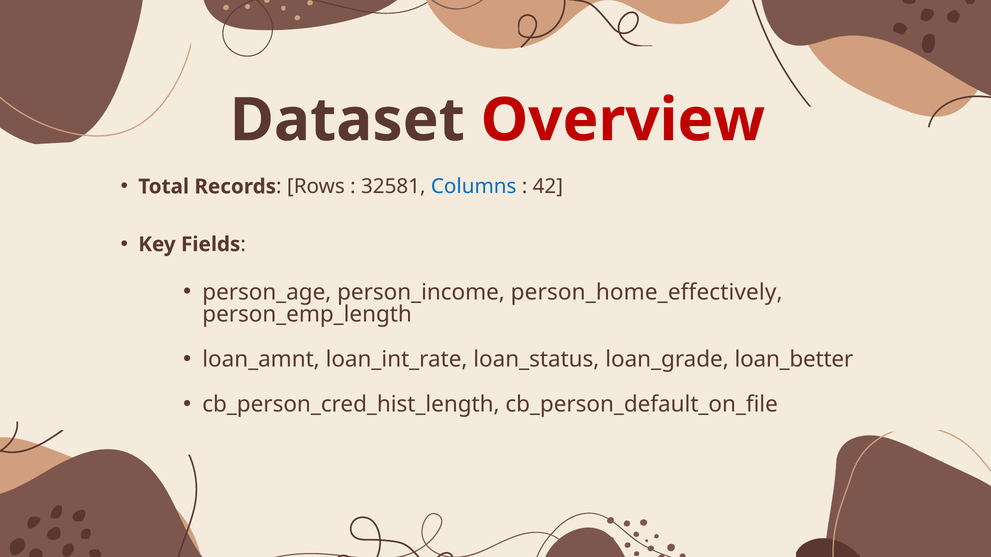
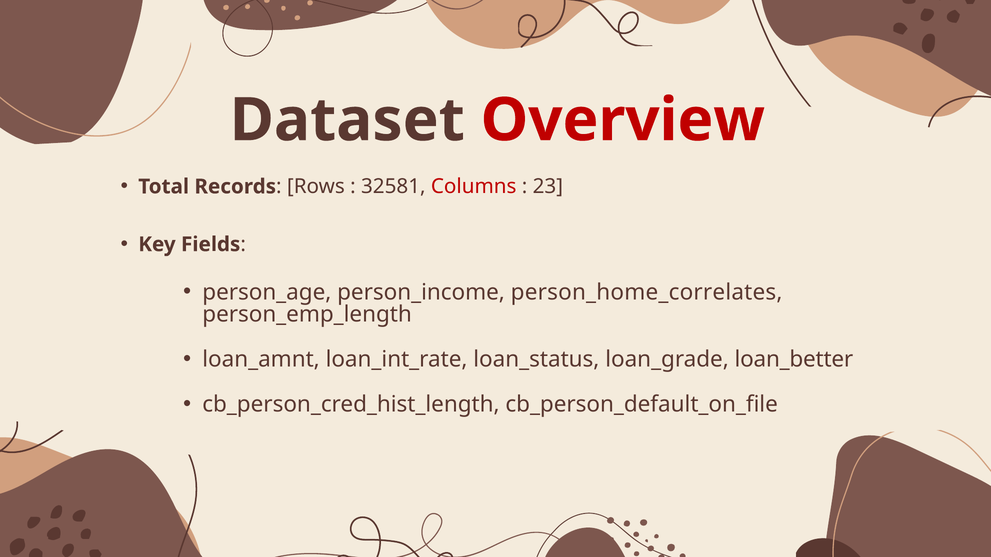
Columns colour: blue -> red (474, 187)
42: 42 -> 23 (548, 187)
person_home_effectively: person_home_effectively -> person_home_correlates (647, 292)
